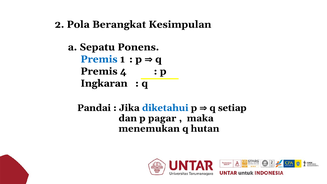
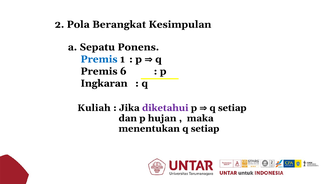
4: 4 -> 6 (123, 71)
Pandai: Pandai -> Kuliah (94, 108)
diketahui colour: blue -> purple (165, 108)
pagar: pagar -> hujan (162, 118)
menemukan: menemukan -> menentukan (149, 129)
hutan: hutan -> setiap (205, 129)
